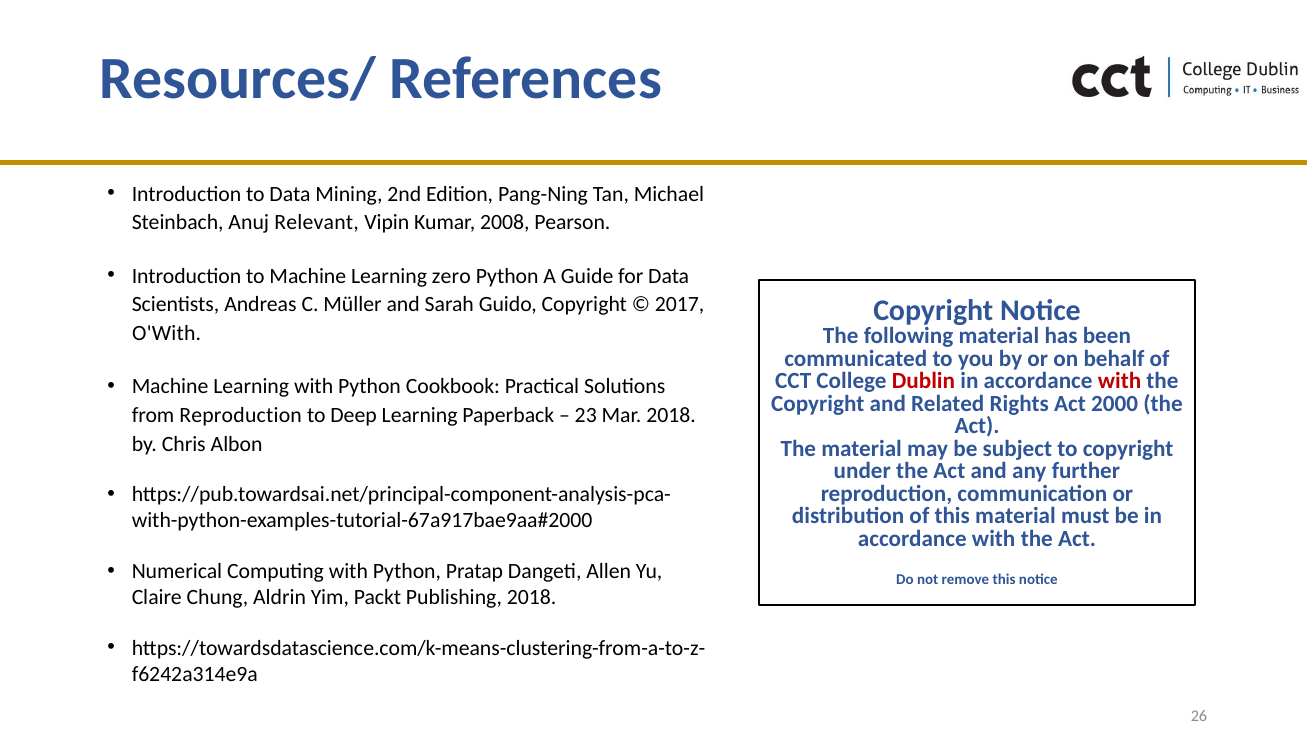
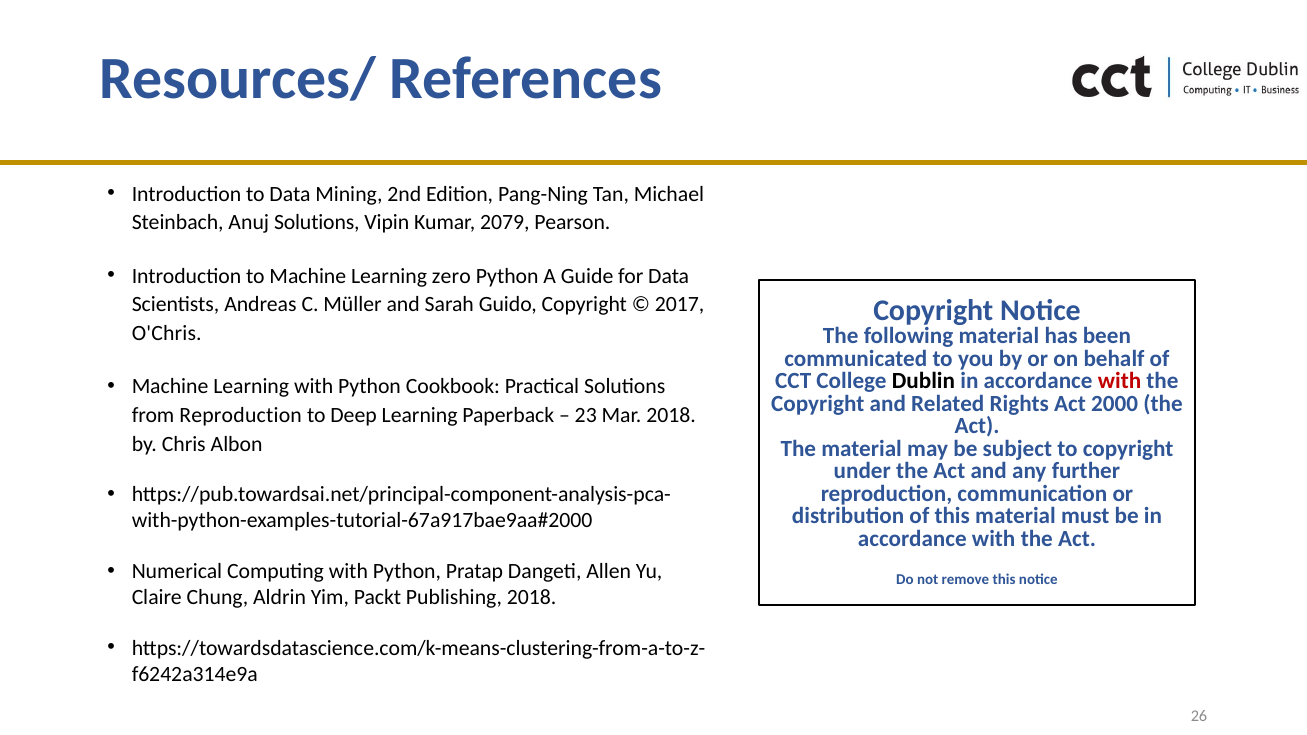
Anuj Relevant: Relevant -> Solutions (317, 223)
2008: 2008 -> 2079 (505, 223)
O'With: O'With -> O'Chris (167, 333)
Dublin colour: red -> black (923, 381)
